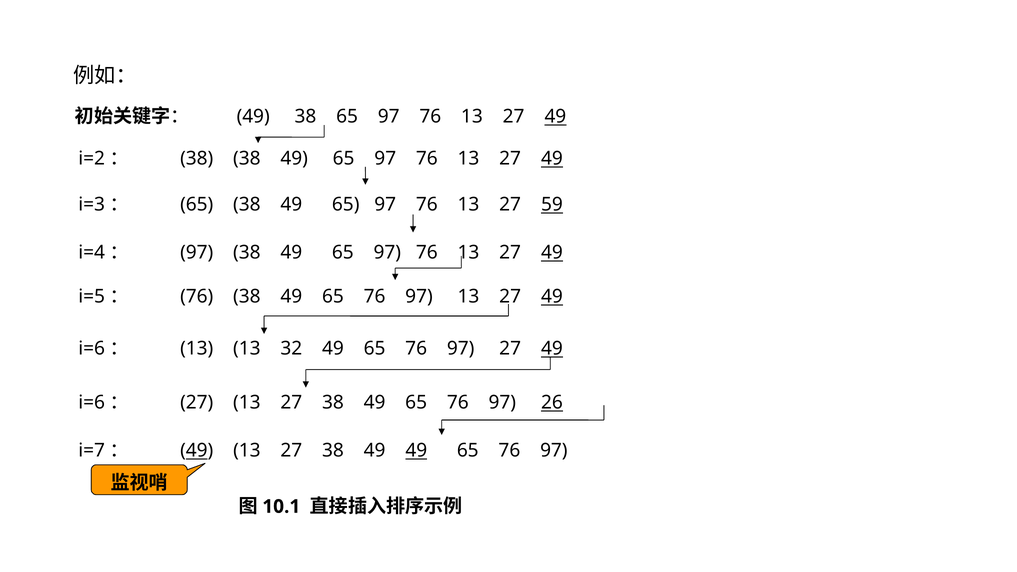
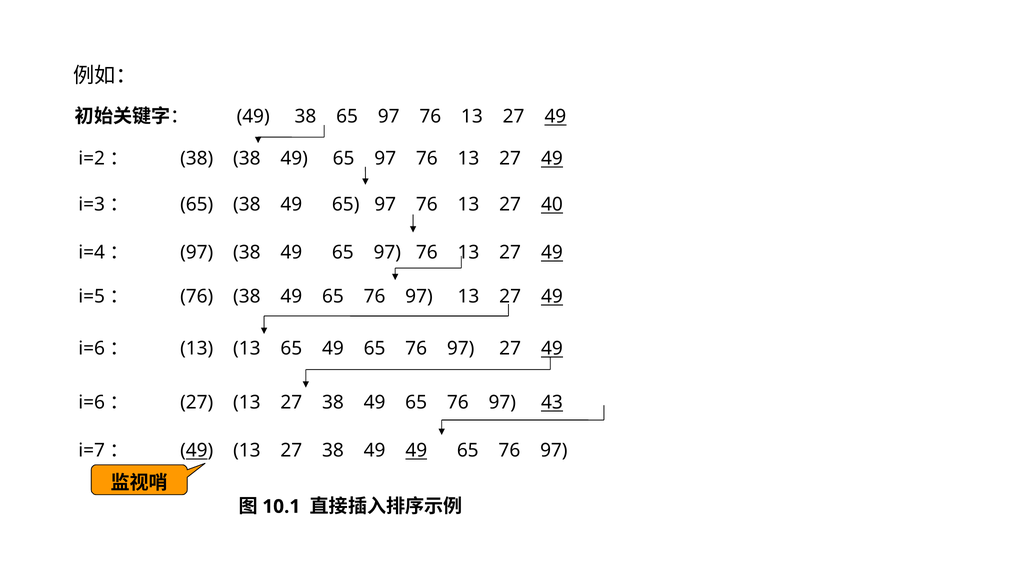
59: 59 -> 40 (552, 204)
13 32: 32 -> 65 (291, 349)
26: 26 -> 43 (552, 403)
